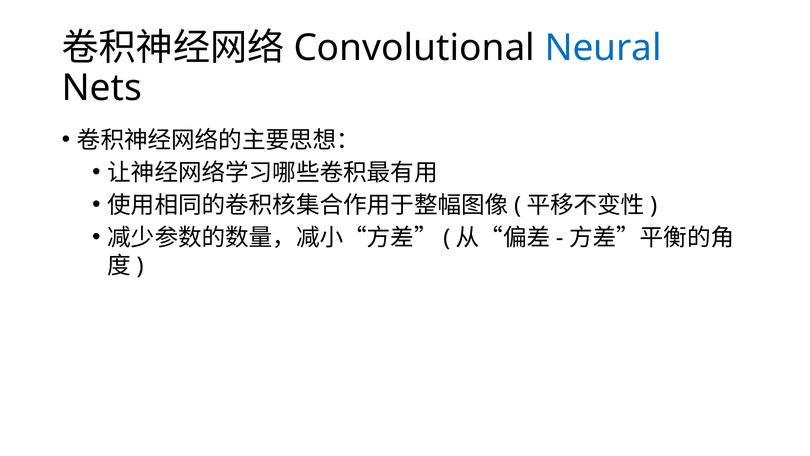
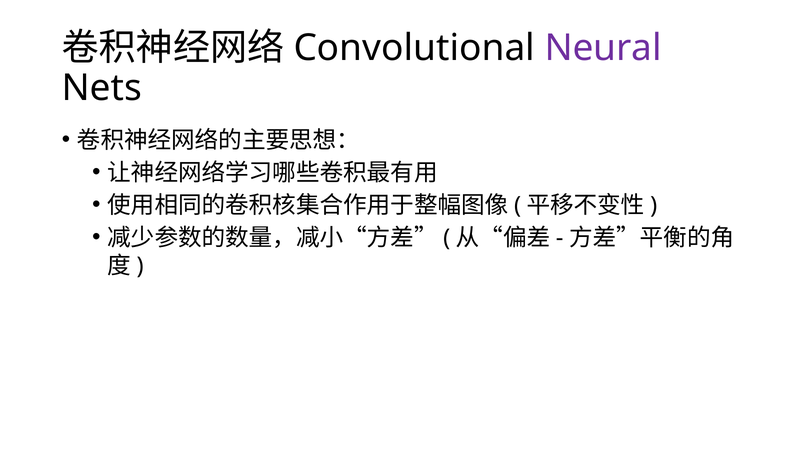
Neural colour: blue -> purple (603, 48)
